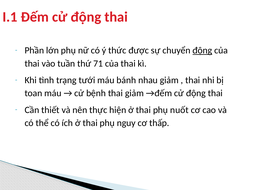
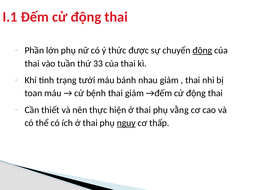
71: 71 -> 33 (98, 63)
nuốt: nuốt -> vằng (179, 110)
nguy underline: none -> present (126, 123)
